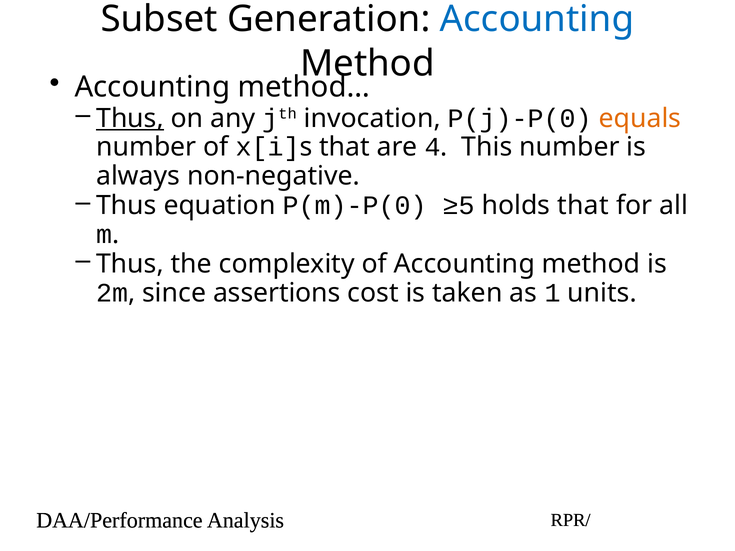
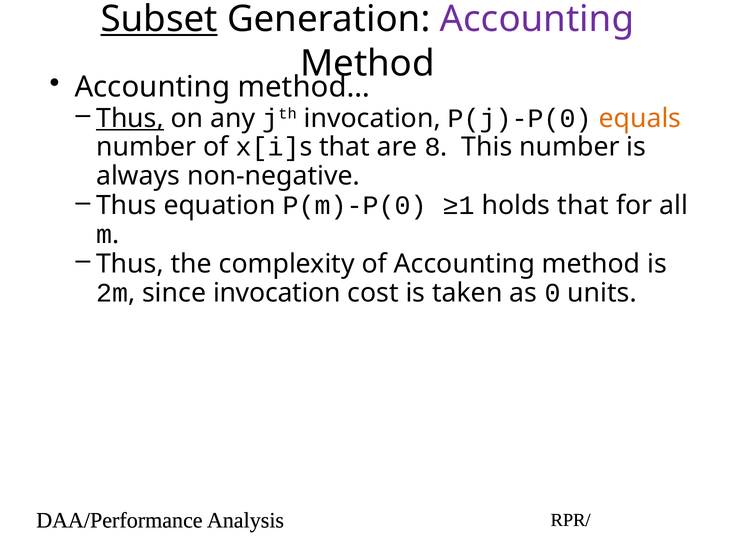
Subset underline: none -> present (159, 19)
Accounting colour: blue -> purple (537, 19)
4: 4 -> 8 (433, 147)
≥5: ≥5 -> ≥1 (459, 206)
since assertions: assertions -> invocation (277, 293)
1: 1 -> 0 (553, 293)
